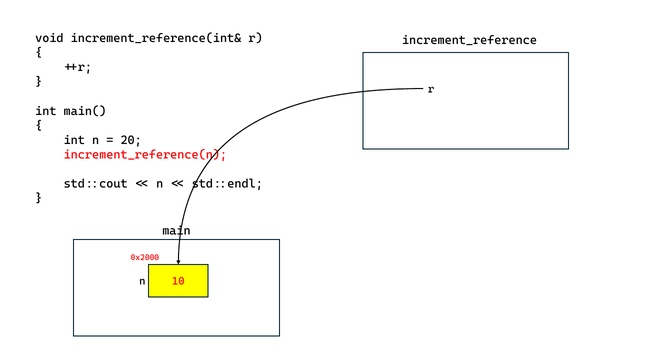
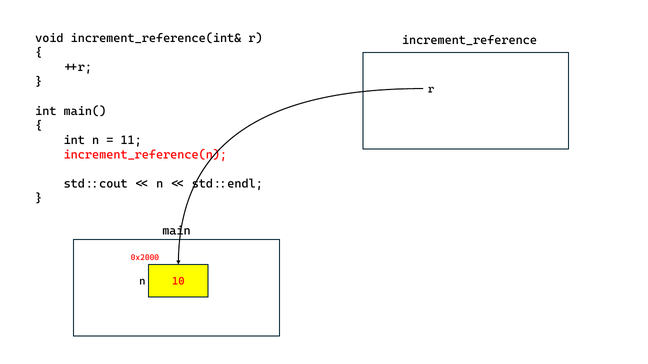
20: 20 -> 11 (131, 140)
